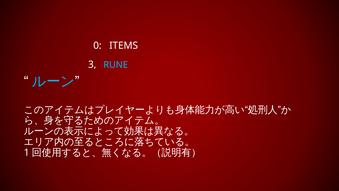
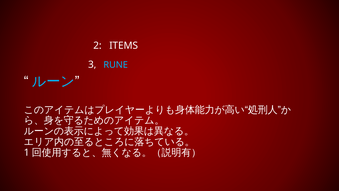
0: 0 -> 2 (97, 45)
